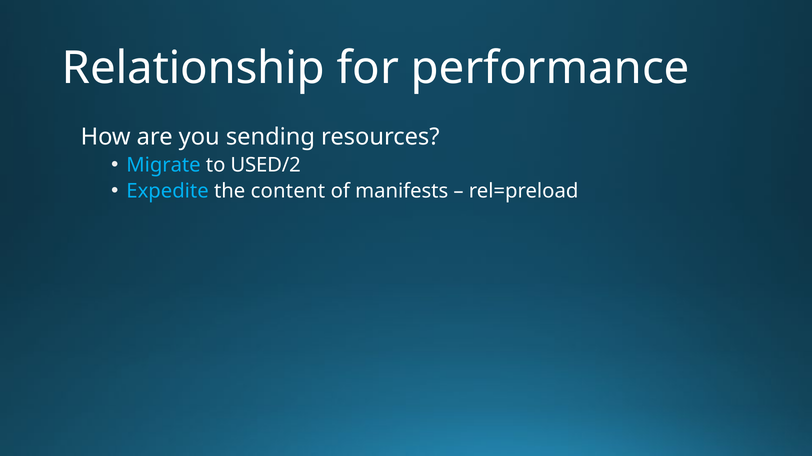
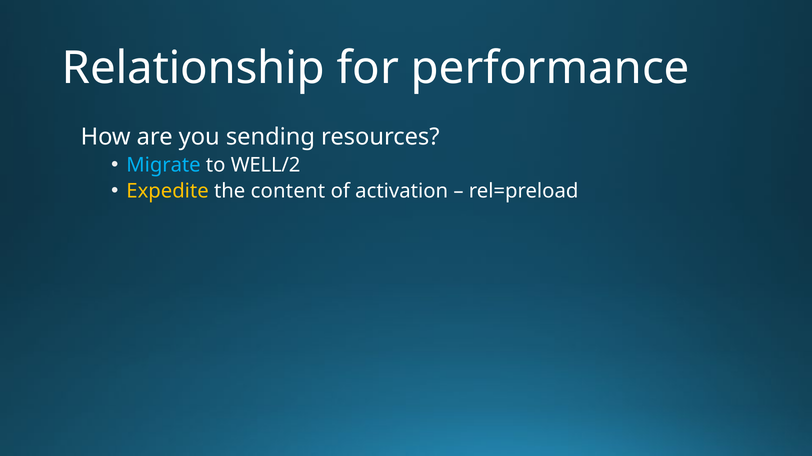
USED/2: USED/2 -> WELL/2 (266, 165)
Expedite colour: light blue -> yellow (168, 191)
manifests: manifests -> activation (402, 191)
